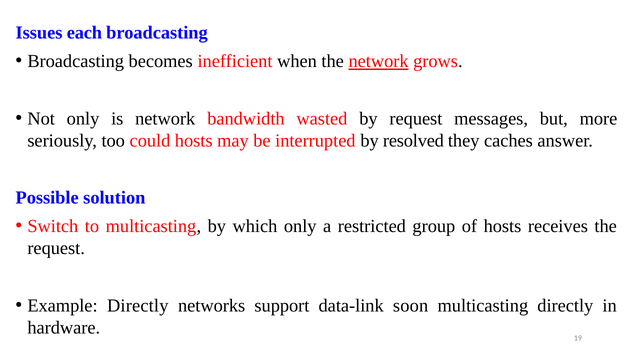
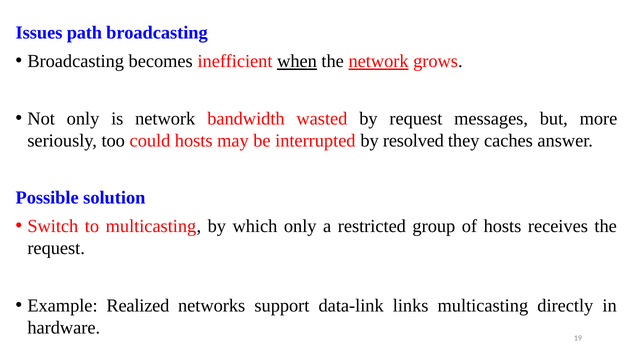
each: each -> path (84, 33)
when underline: none -> present (297, 61)
Example Directly: Directly -> Realized (138, 306)
soon: soon -> links (411, 306)
